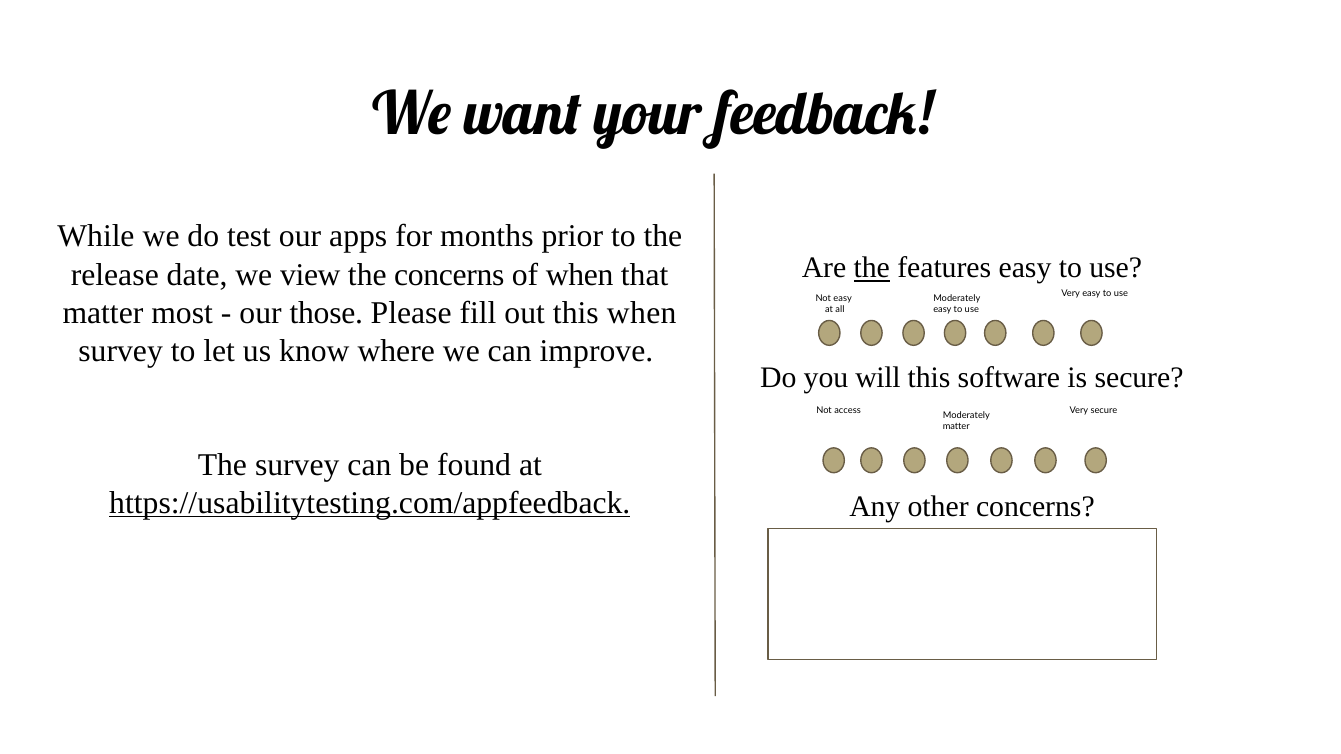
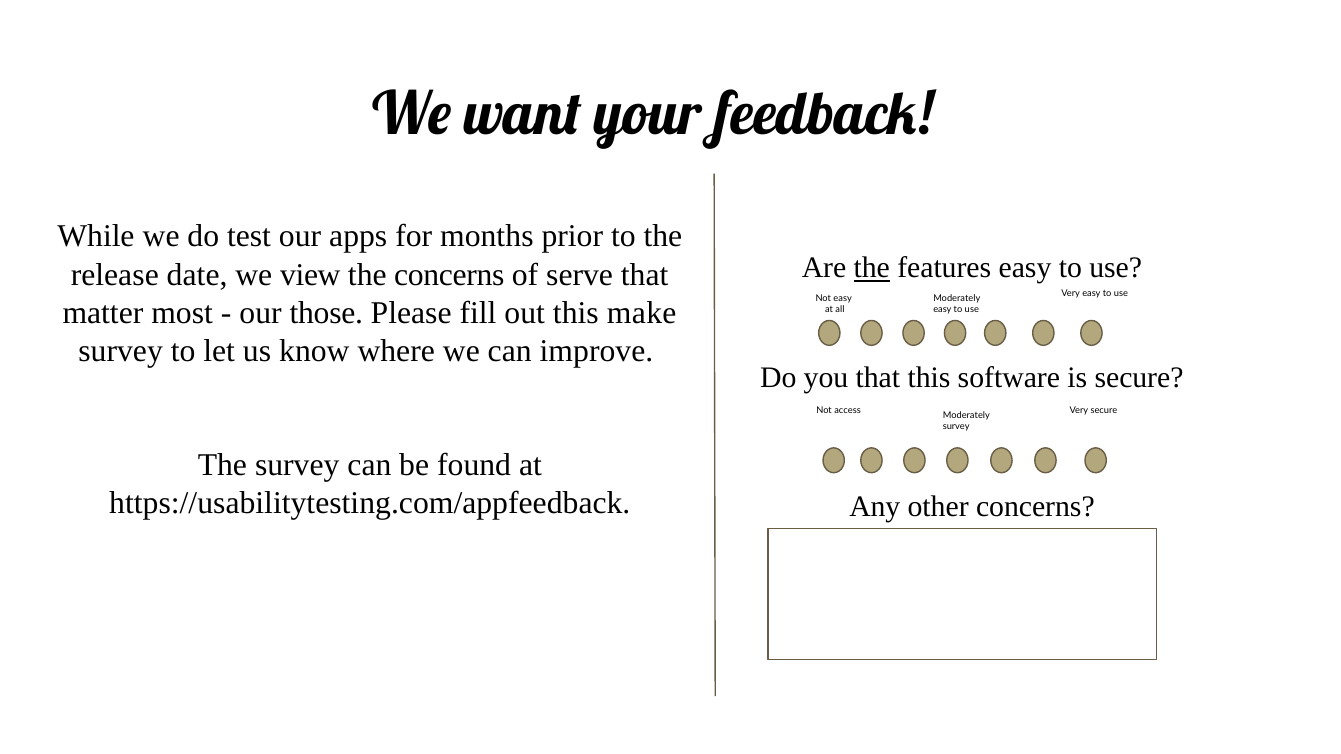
of when: when -> serve (580, 275)
this when: when -> make (642, 313)
you will: will -> that (878, 378)
matter: matter -> survey (956, 427)
https://usabilitytesting.com/appfeedback underline: present -> none (370, 503)
